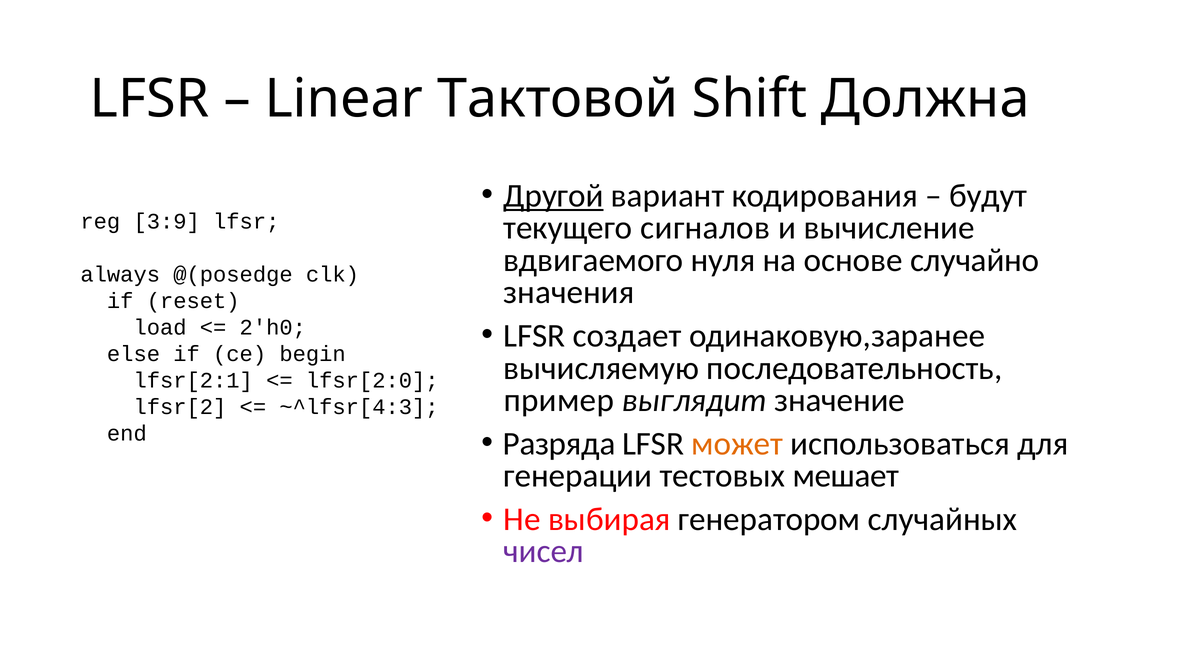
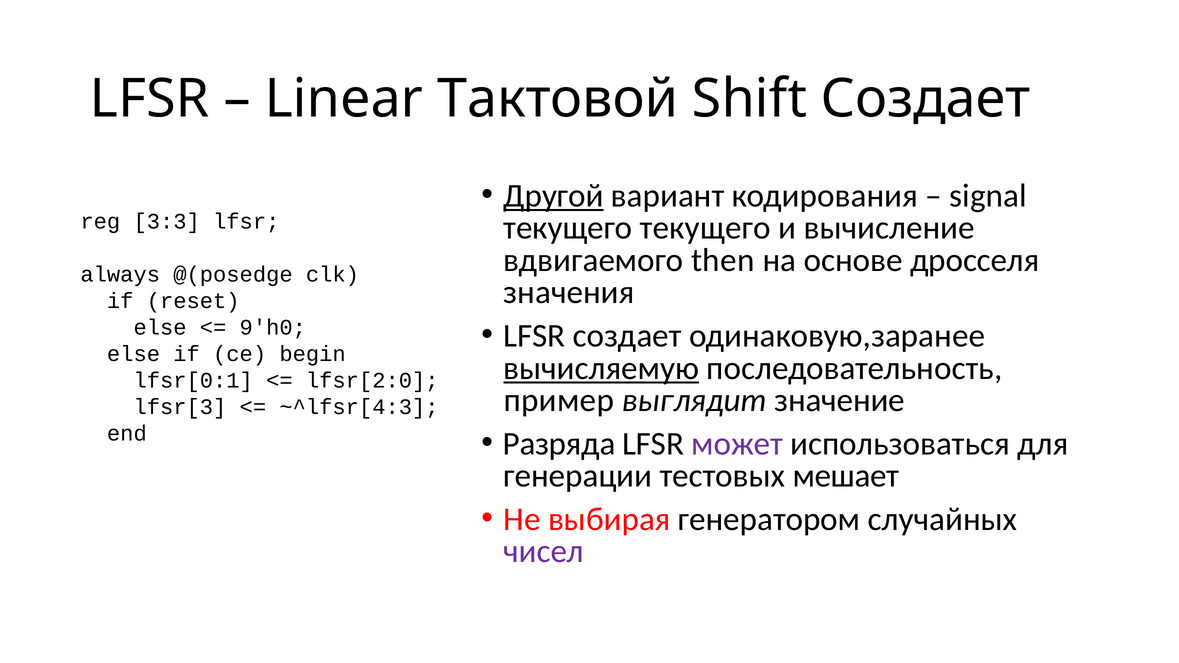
Shift Должна: Должна -> Создает (926, 99)
будут: будут -> signal (988, 196)
3:9: 3:9 -> 3:3 (167, 221)
текущего сигналов: сигналов -> текущего (705, 228)
нуля: нуля -> then (723, 260)
случайно: случайно -> дросселя (975, 260)
load: load -> else (160, 327)
2'h0: 2'h0 -> 9'h0 (273, 327)
вычисляемую underline: none -> present (601, 368)
lfsr[2:1: lfsr[2:1 -> lfsr[0:1 (193, 381)
lfsr[2: lfsr[2 -> lfsr[3 (180, 407)
может colour: orange -> purple (737, 444)
